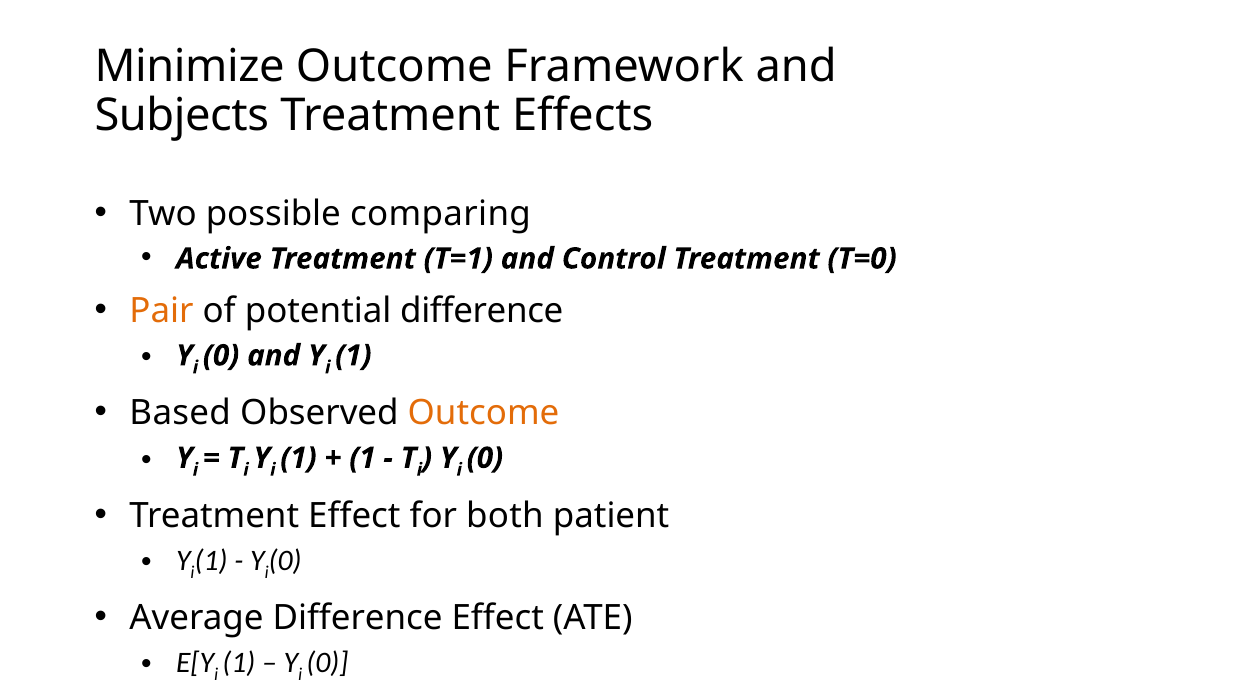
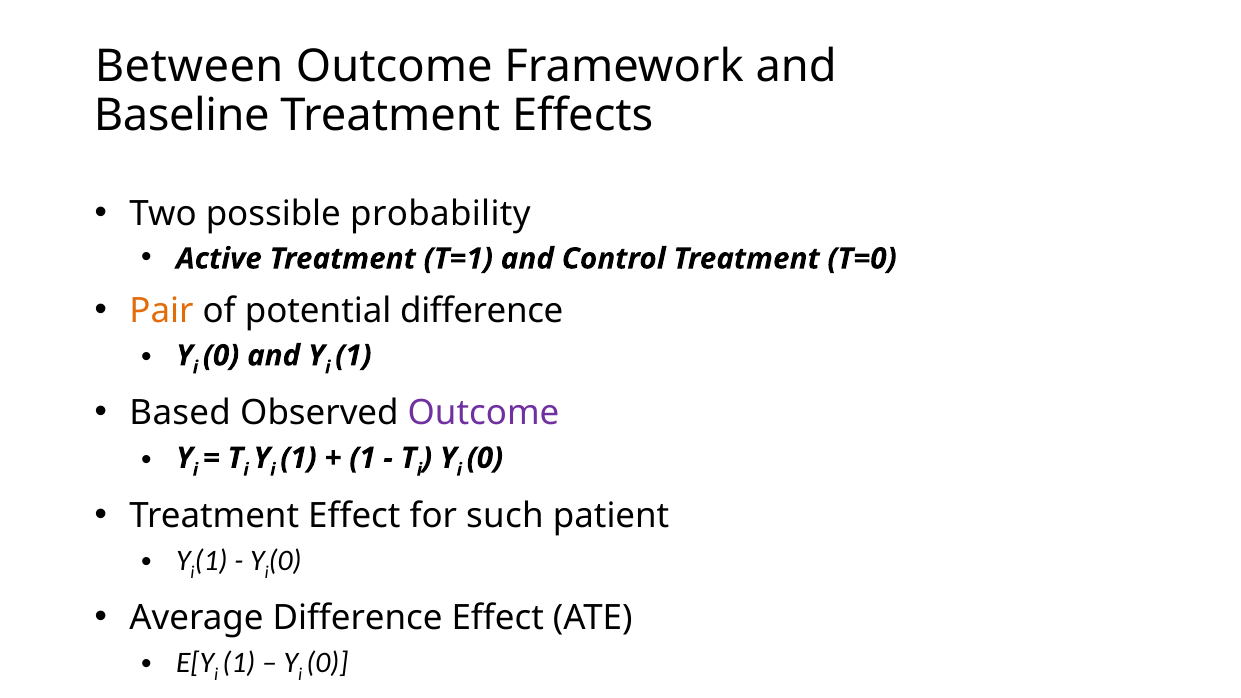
Minimize: Minimize -> Between (189, 67)
Subjects: Subjects -> Baseline (182, 115)
comparing: comparing -> probability (440, 214)
Outcome colour: orange -> purple (484, 413)
both: both -> such (505, 516)
